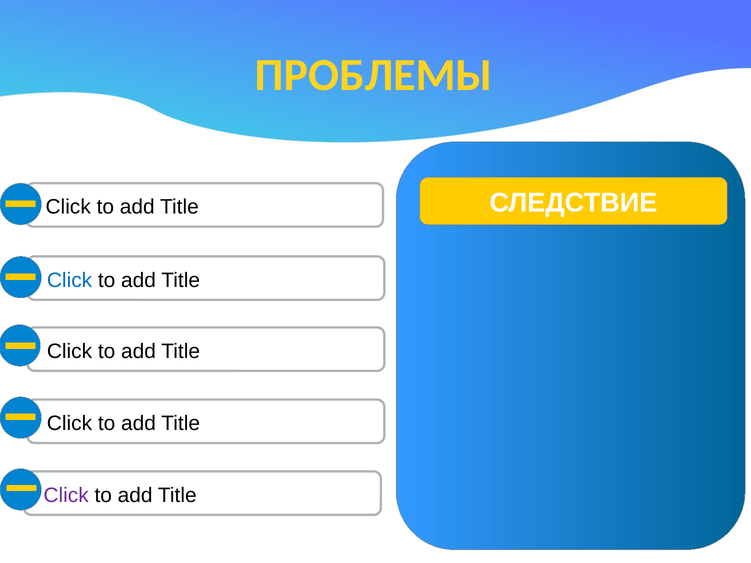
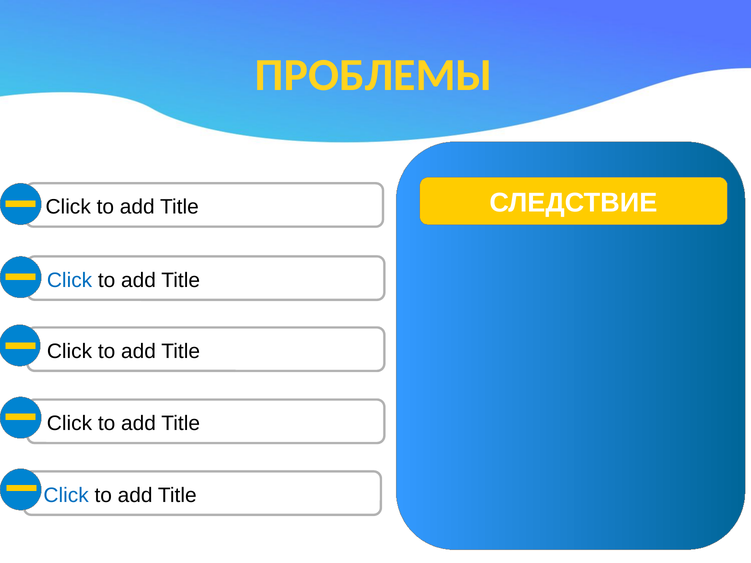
Click colour: purple -> blue (66, 496)
